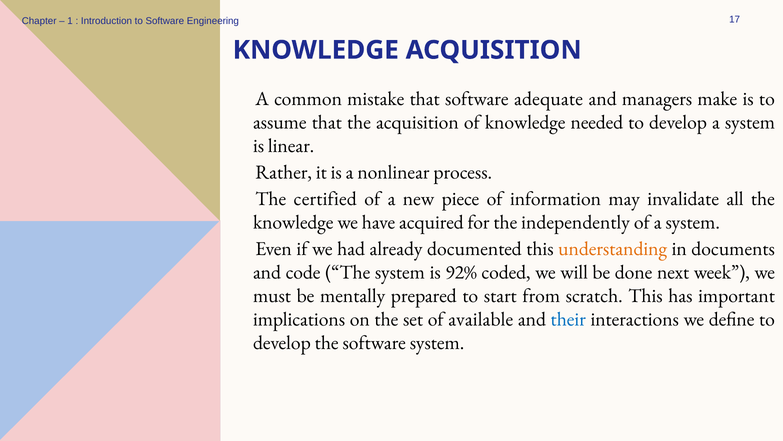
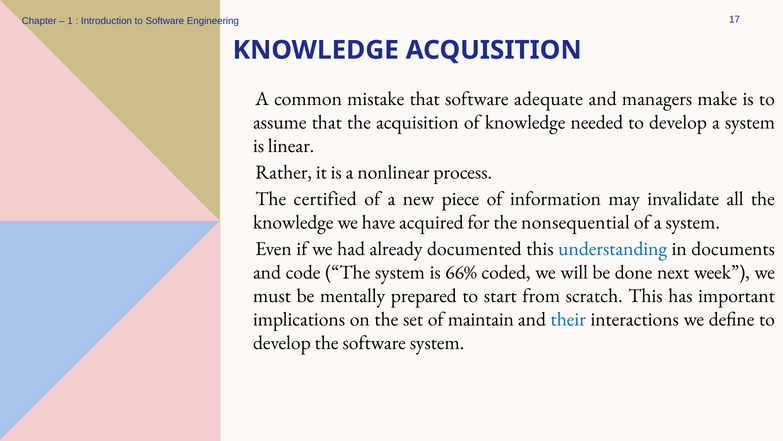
independently: independently -> nonsequential (576, 222)
understanding colour: orange -> blue (613, 249)
92%: 92% -> 66% (461, 272)
available: available -> maintain (481, 319)
